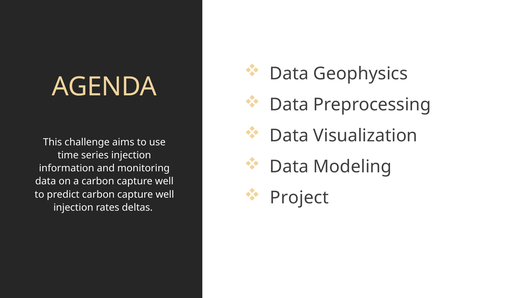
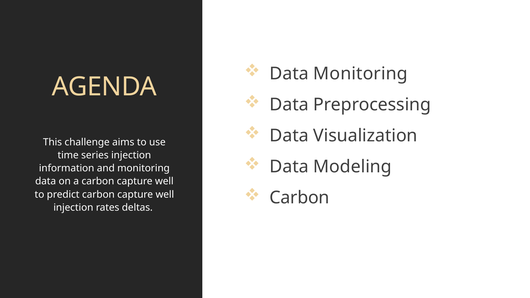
Data Geophysics: Geophysics -> Monitoring (361, 74)
Project: Project -> Carbon (300, 198)
